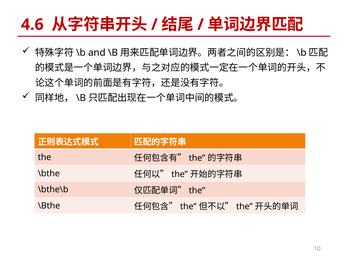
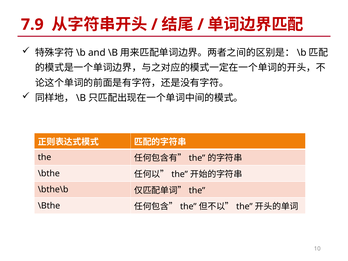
4.6: 4.6 -> 7.9 (32, 25)
